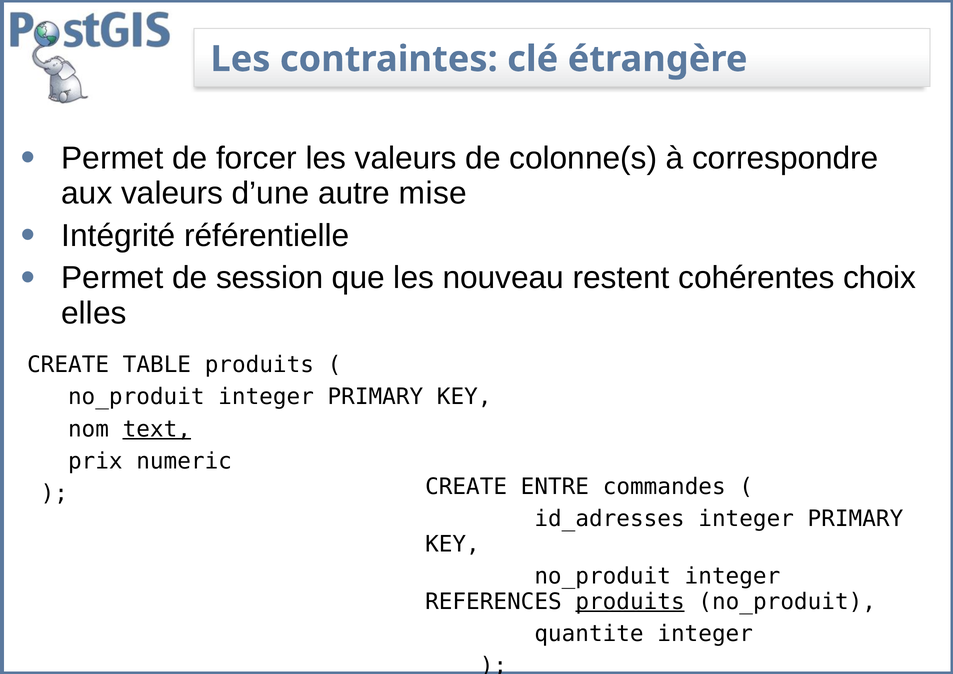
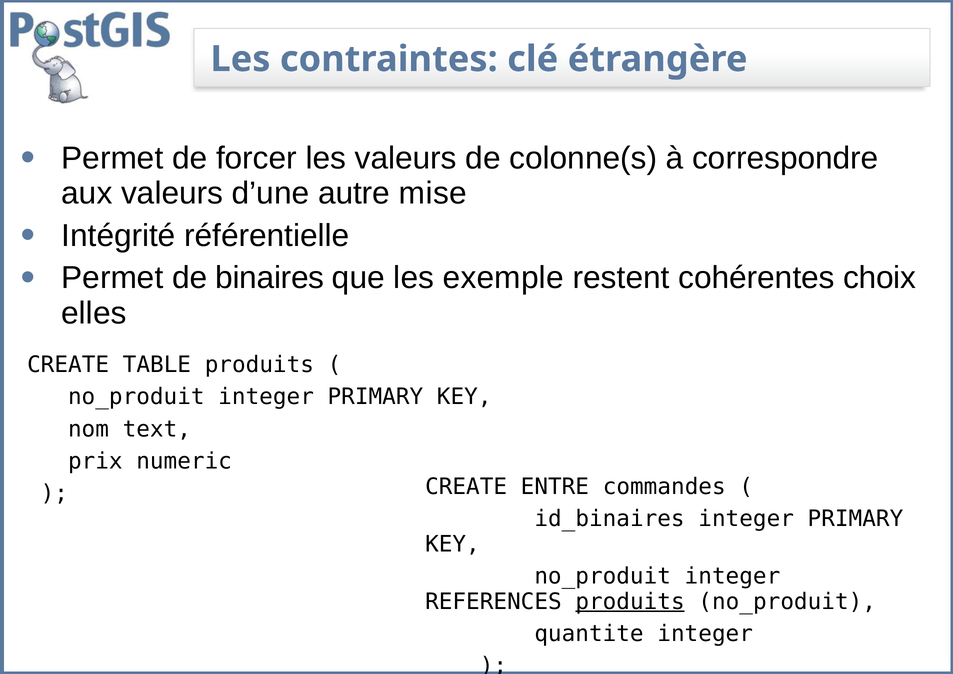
session: session -> binaires (270, 278)
nouveau: nouveau -> exemple (503, 278)
text underline: present -> none (157, 429)
id_adresses: id_adresses -> id_binaires (610, 519)
